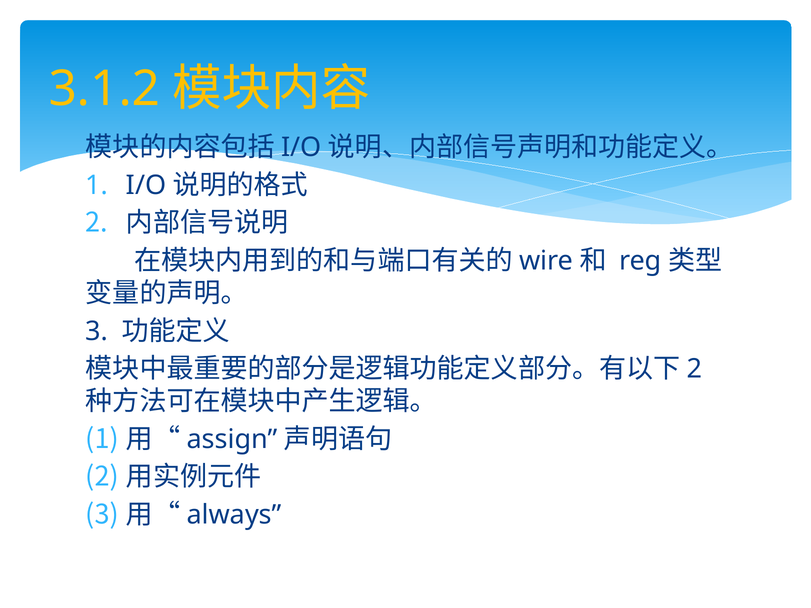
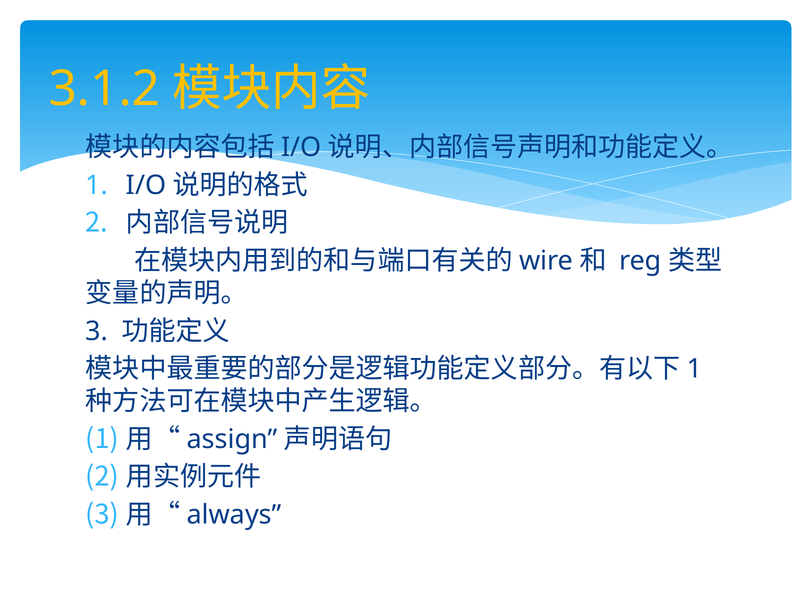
2: 2 -> 1 (694, 369)
